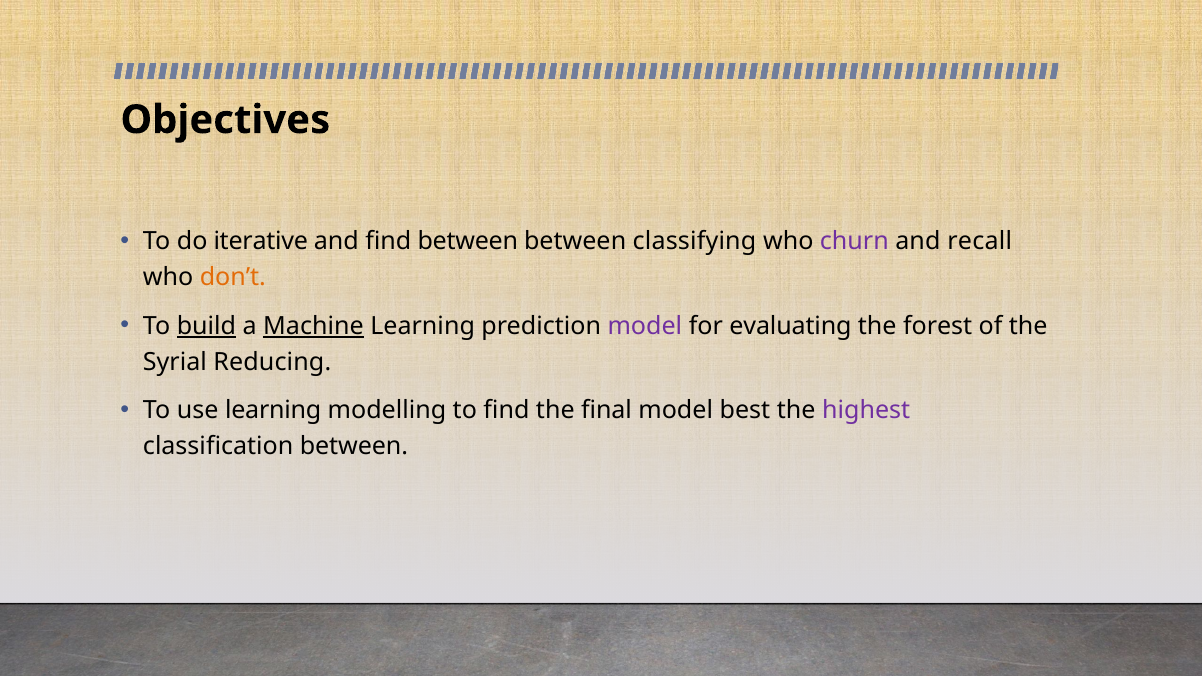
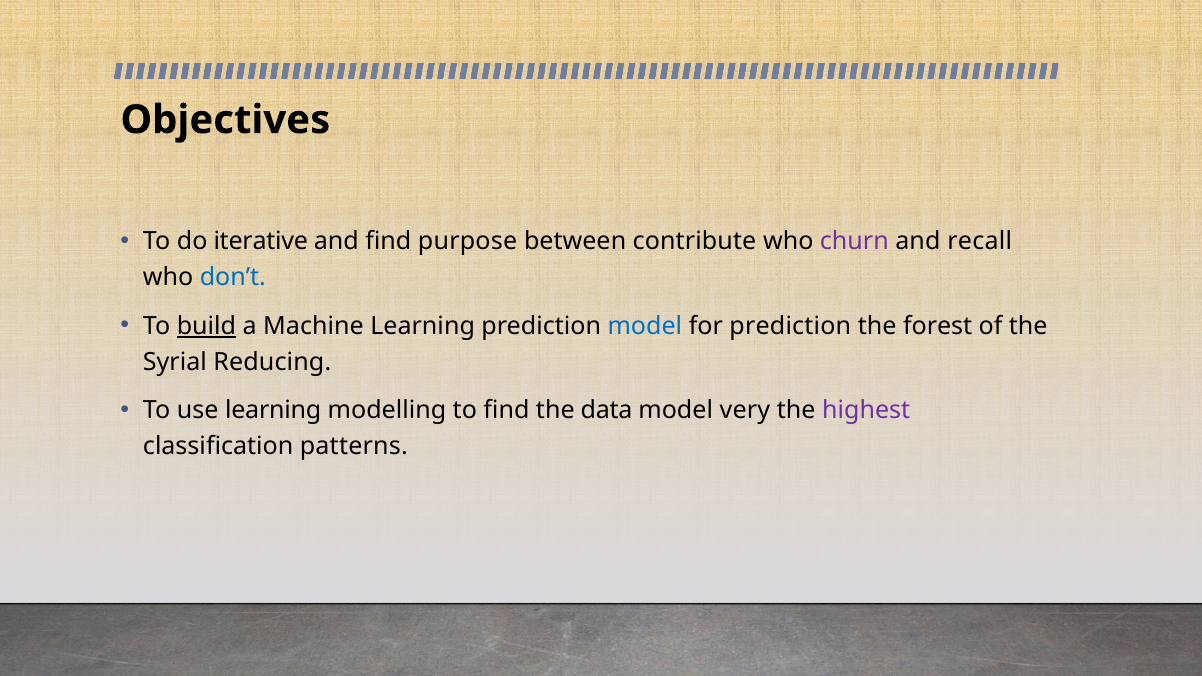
find between: between -> purpose (468, 241)
classifying: classifying -> contribute (695, 241)
don’t colour: orange -> blue (233, 277)
Machine underline: present -> none (313, 326)
model colour: purple -> blue (645, 326)
for evaluating: evaluating -> prediction (790, 326)
final: final -> data (607, 411)
best: best -> very (745, 411)
classification between: between -> patterns (354, 447)
